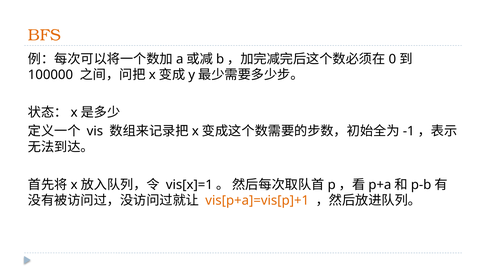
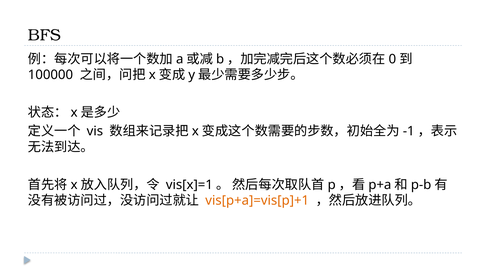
BFS colour: orange -> black (44, 35)
